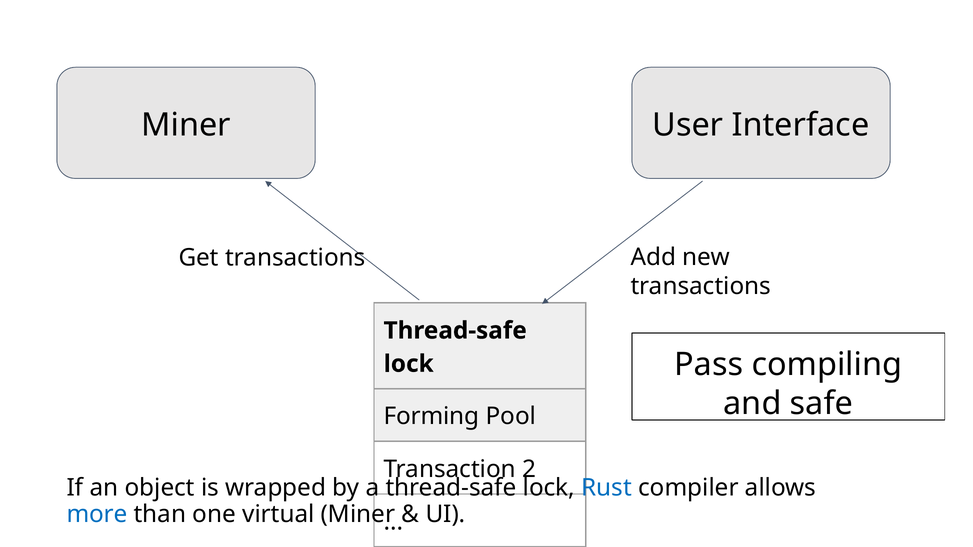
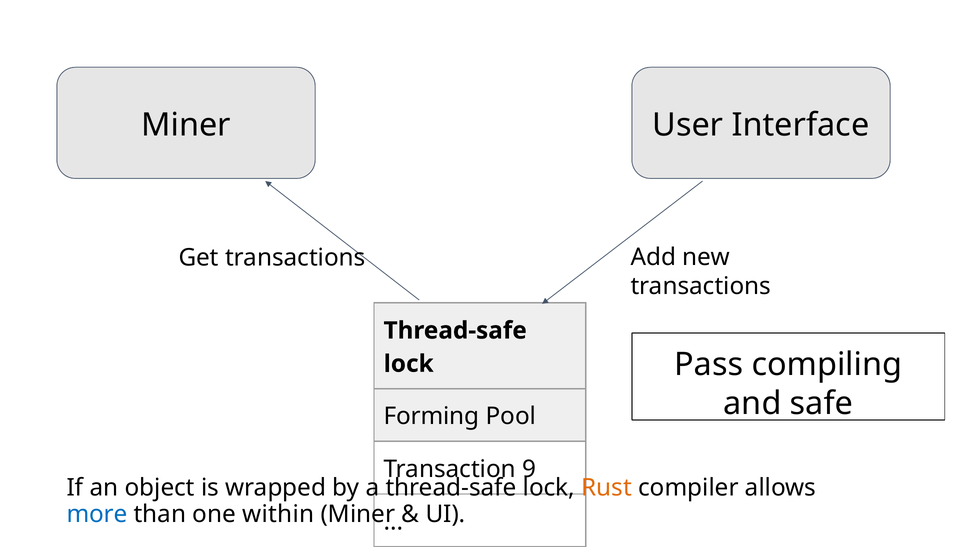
2: 2 -> 9 (529, 469)
Rust colour: blue -> orange (607, 488)
virtual: virtual -> within (278, 514)
